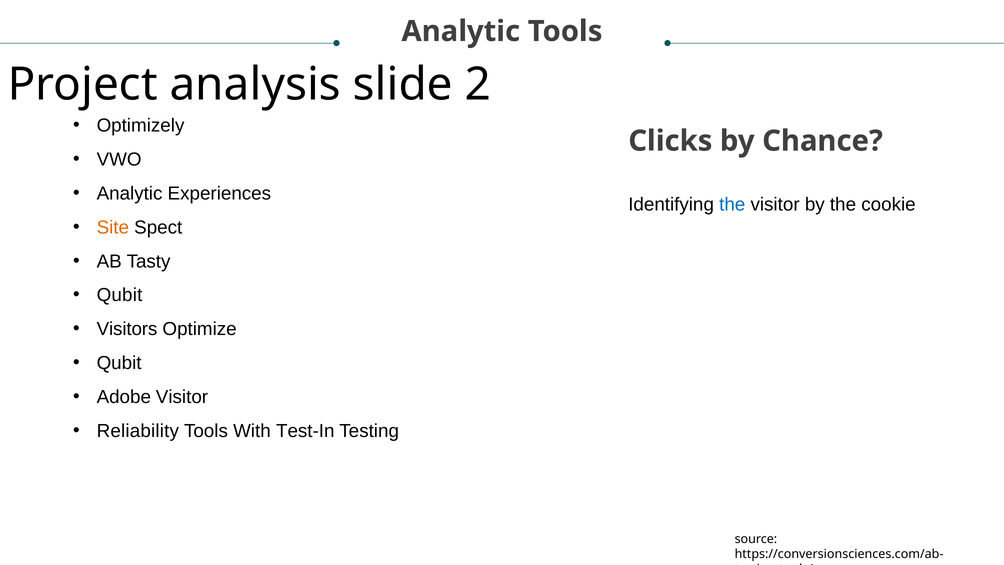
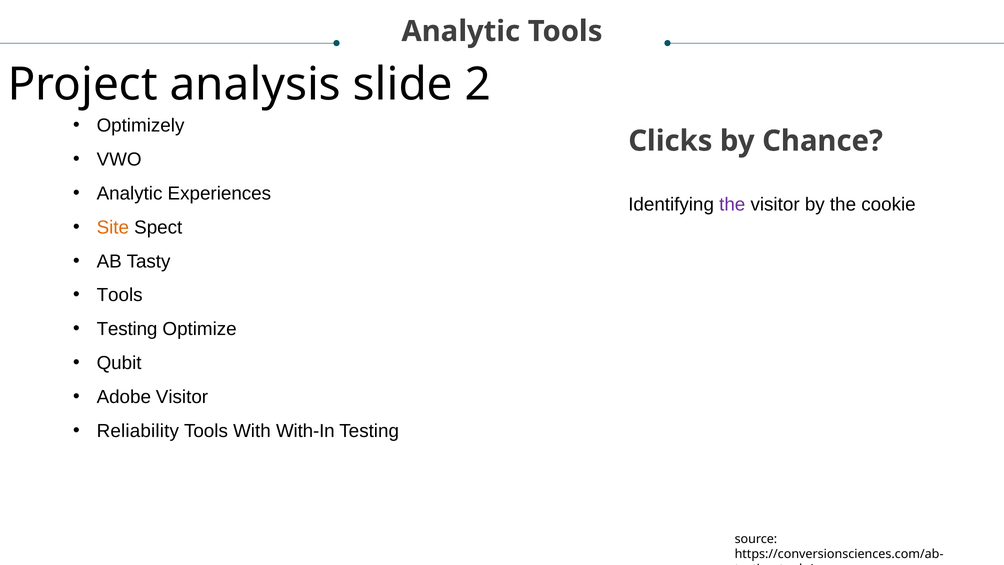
the colour: blue -> purple (732, 204)
Qubit: Qubit -> Tools (120, 295)
Visitors: Visitors -> Testing (127, 329)
Test-In: Test-In -> With-In (305, 431)
